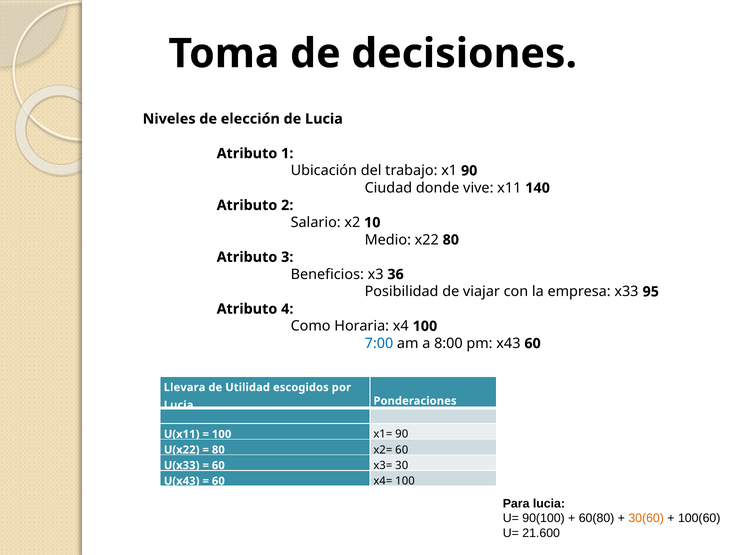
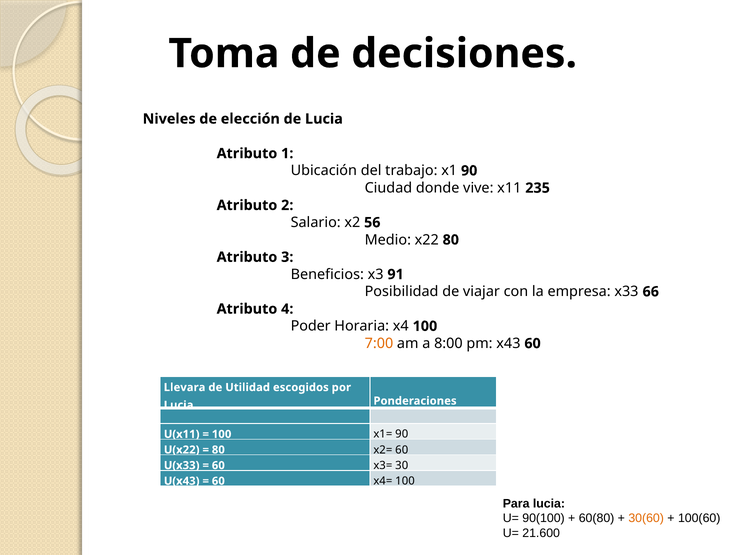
140: 140 -> 235 (538, 188)
10: 10 -> 56 (372, 223)
36: 36 -> 91 (396, 274)
95: 95 -> 66 (651, 292)
Como: Como -> Poder (311, 326)
7:00 colour: blue -> orange (379, 343)
